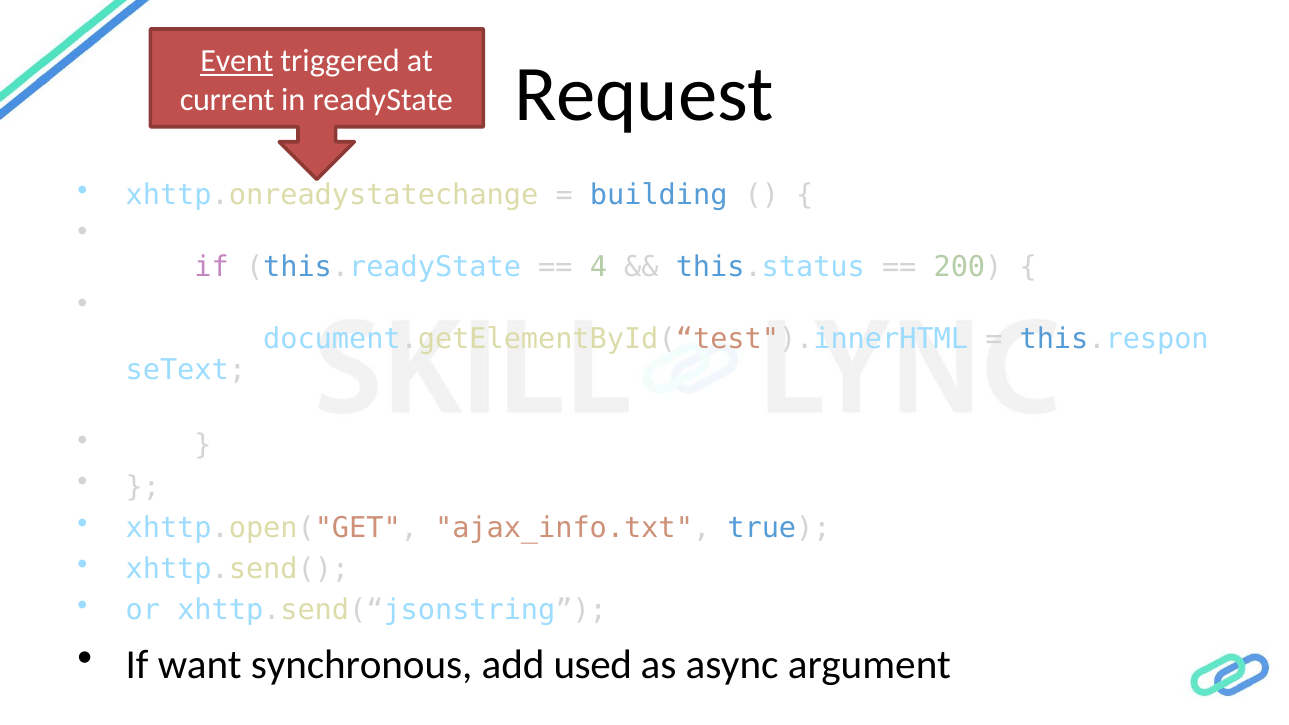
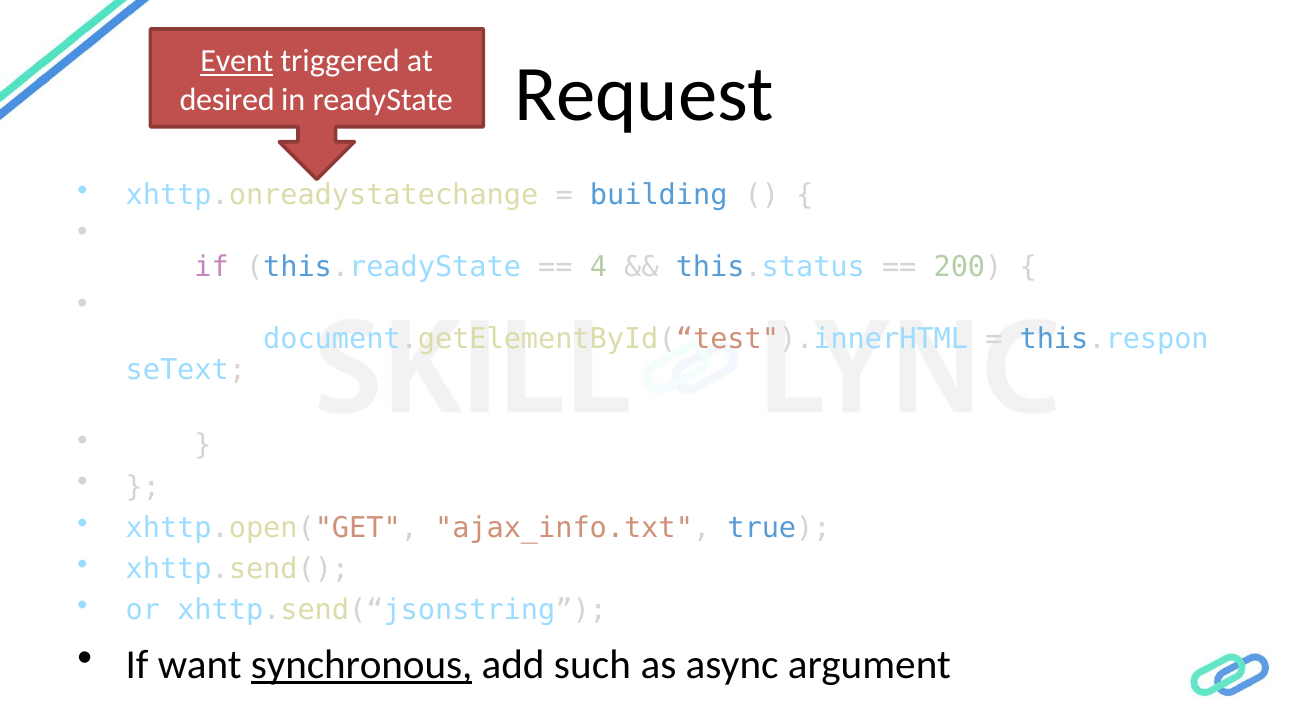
current: current -> desired (227, 99)
synchronous underline: none -> present (362, 665)
used: used -> such (592, 665)
